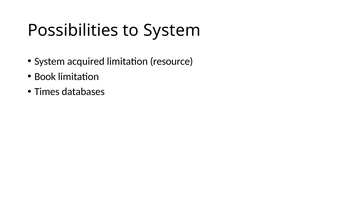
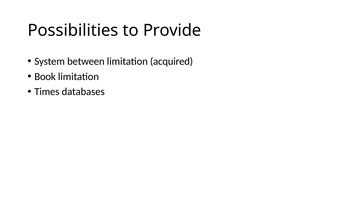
to System: System -> Provide (172, 30)
acquired: acquired -> between (86, 61)
resource: resource -> acquired (172, 61)
